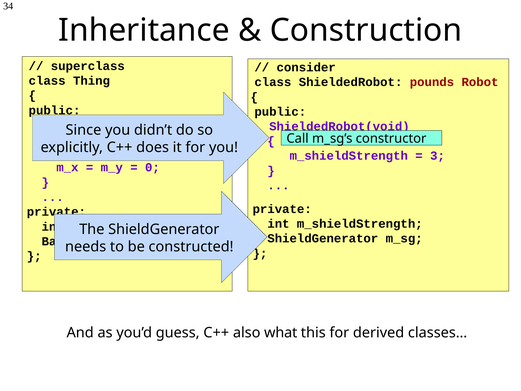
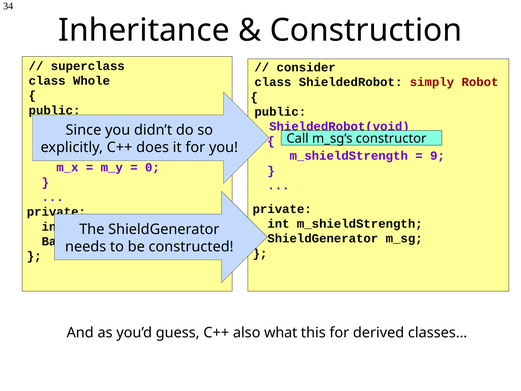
Thing: Thing -> Whole (92, 81)
pounds: pounds -> simply (432, 82)
3: 3 -> 9 (438, 156)
